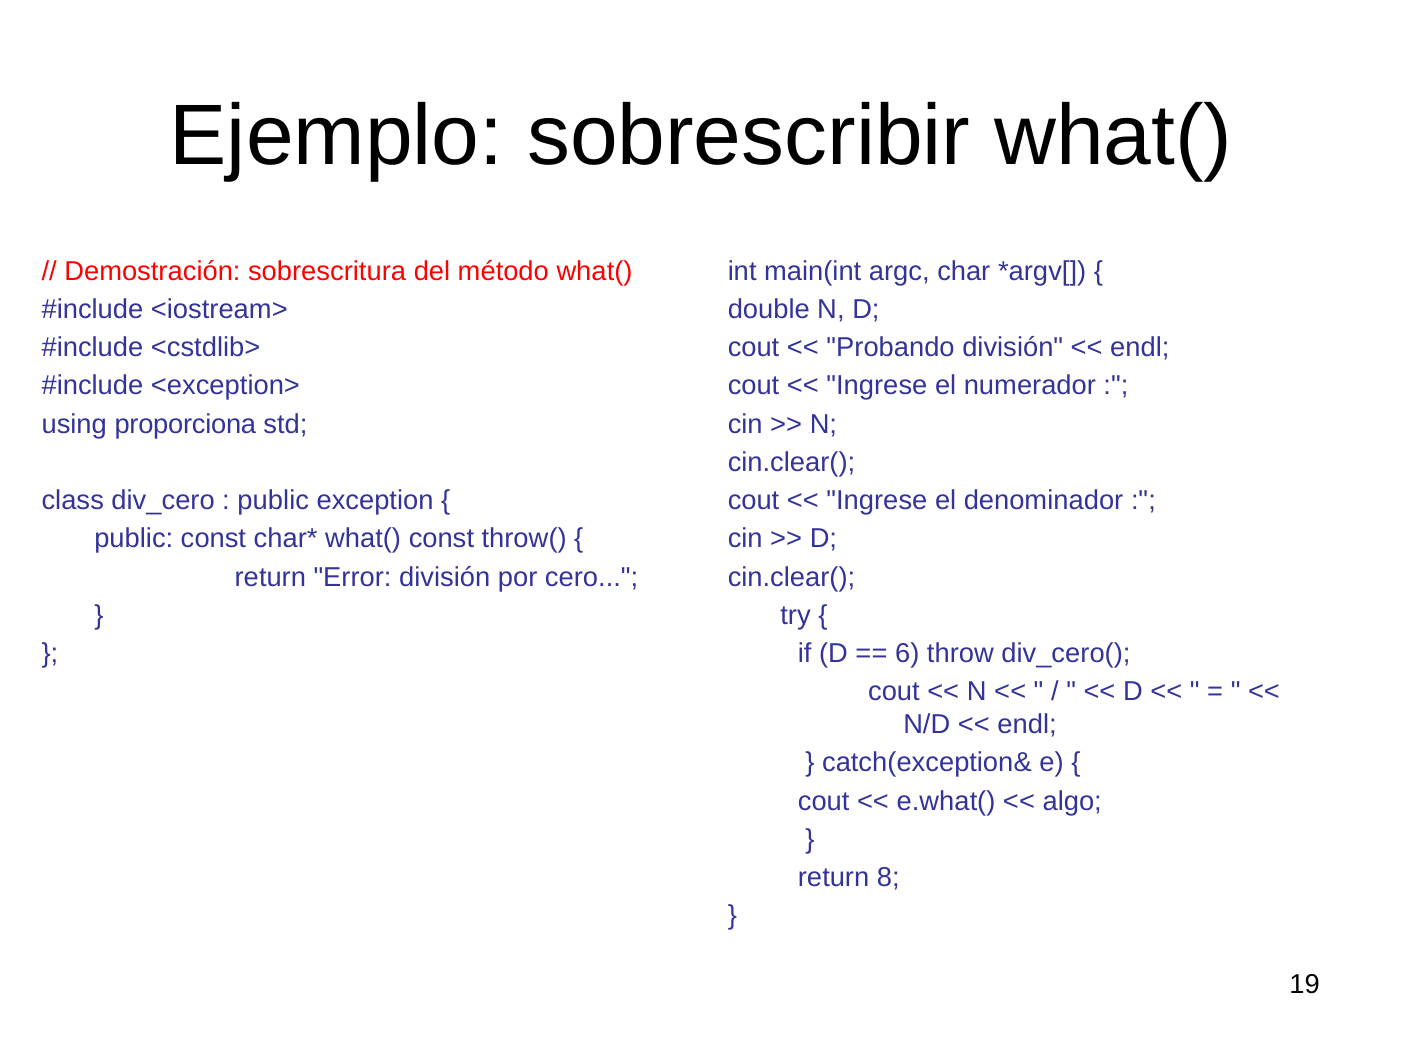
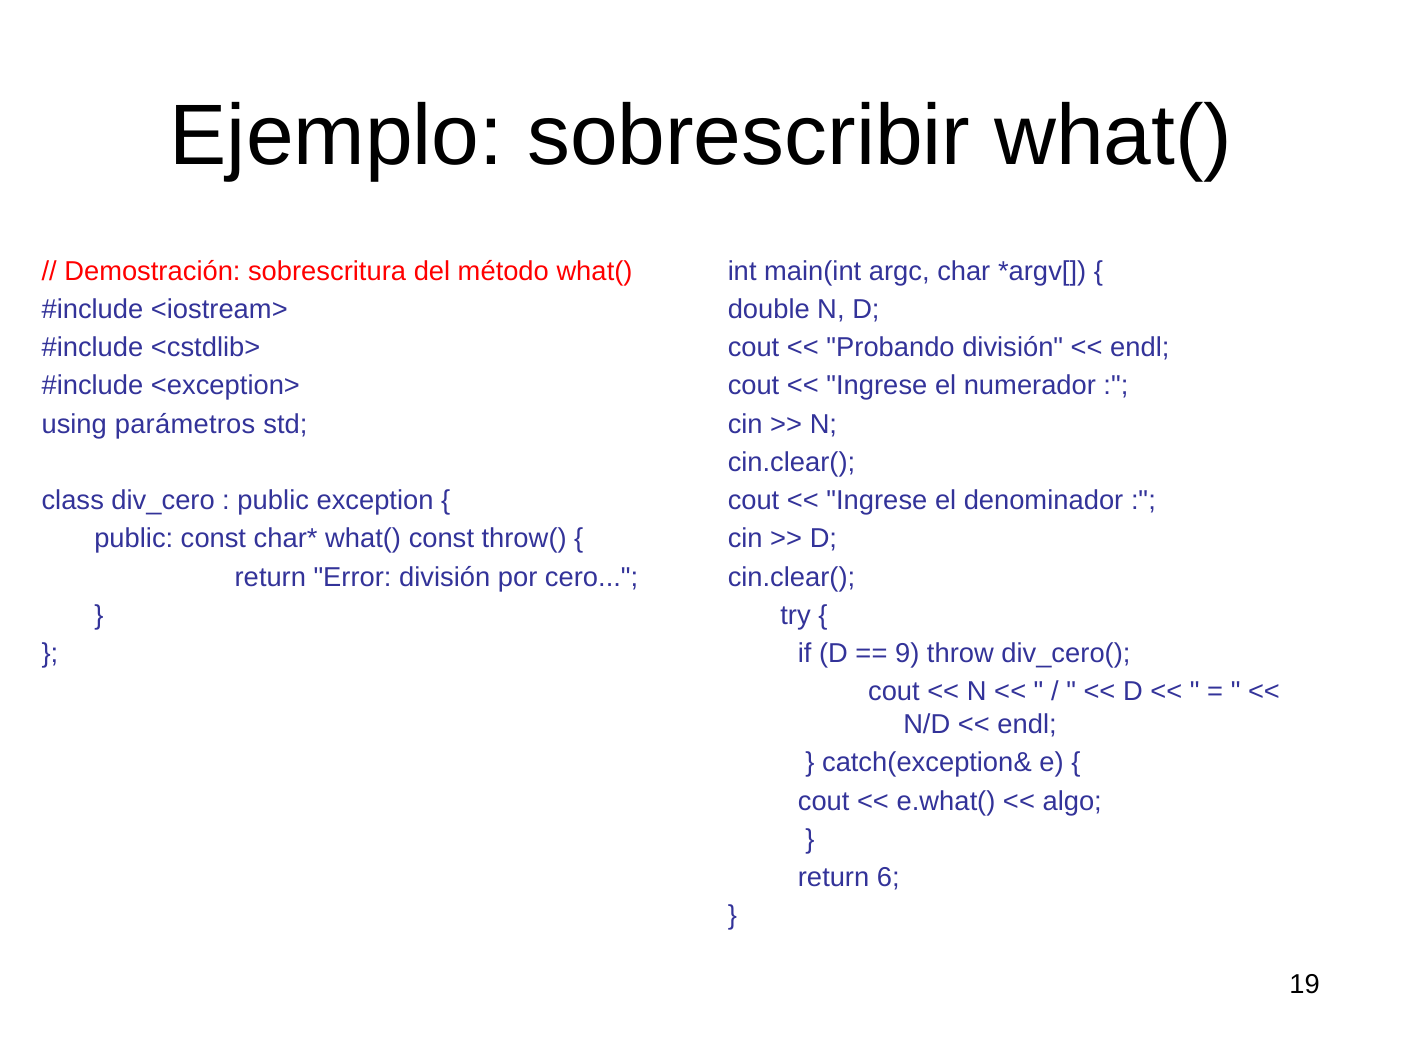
proporciona: proporciona -> parámetros (185, 424)
6: 6 -> 9 (907, 654)
8: 8 -> 6 (888, 878)
